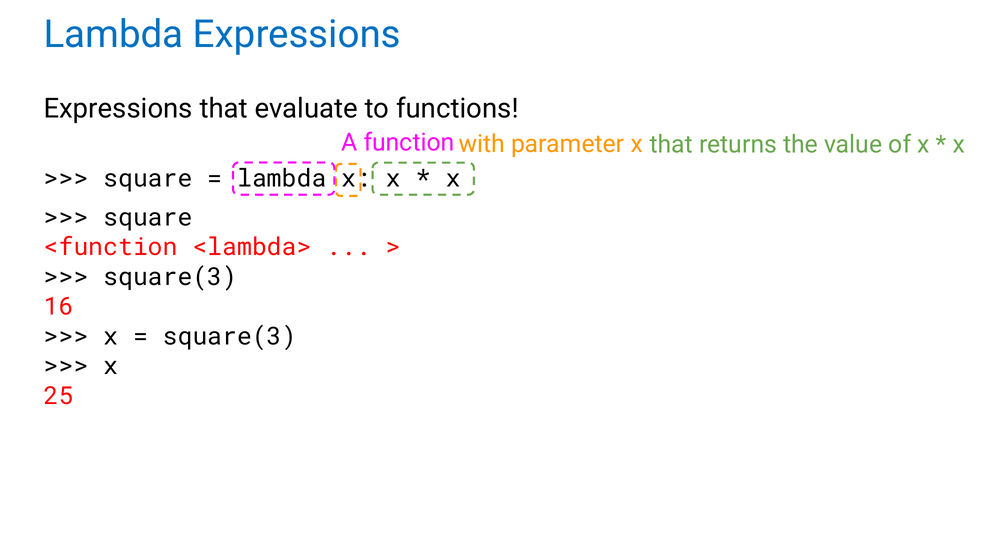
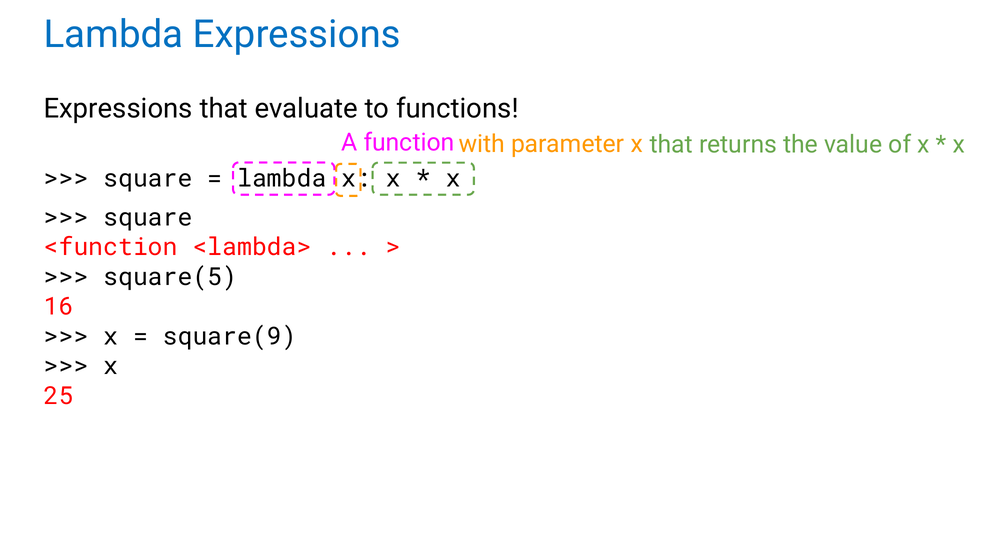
square(3: square(3 -> square(5 (170, 277)
square(3: square(3 -> square(9 (230, 337)
